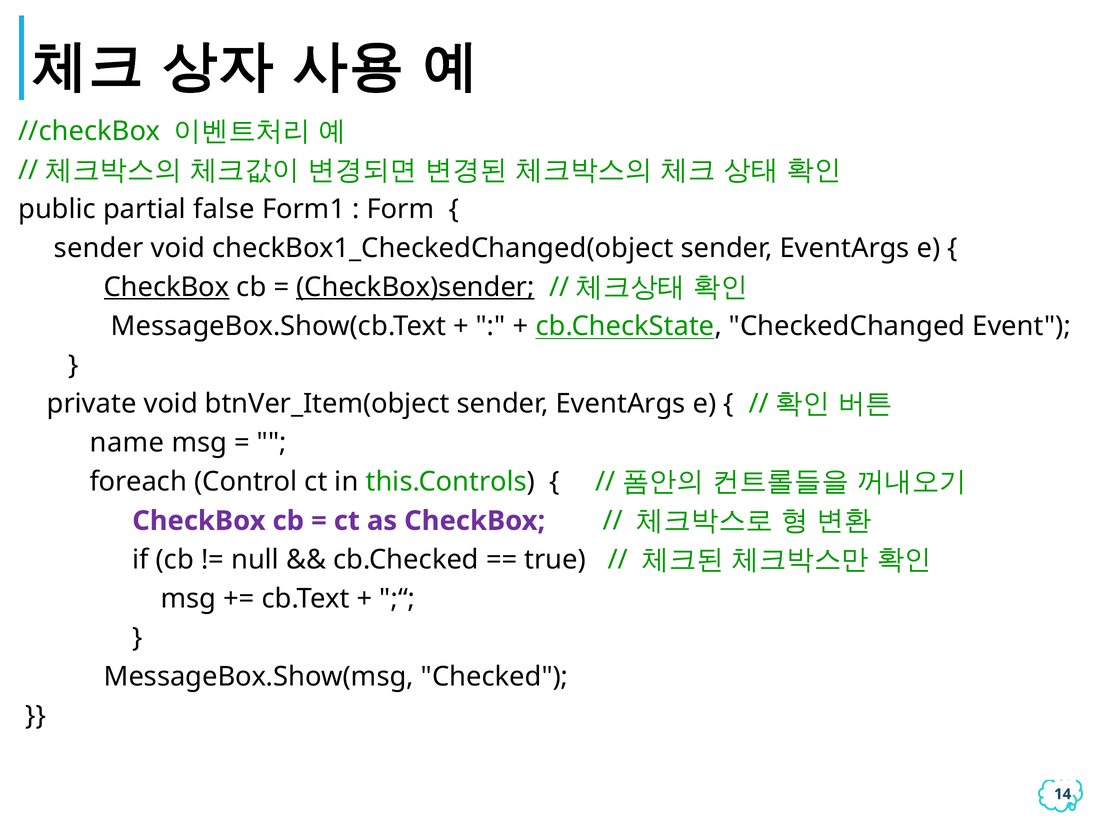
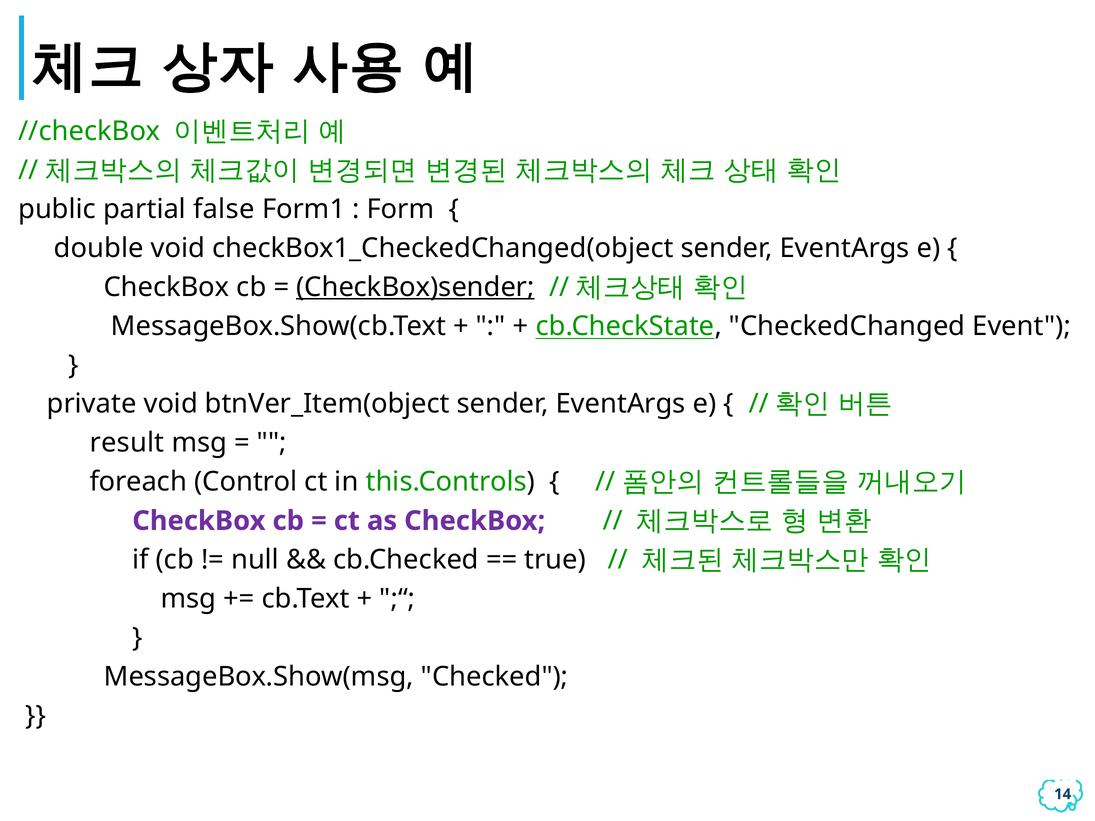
sender: sender -> double (99, 248)
CheckBox underline: present -> none (167, 287)
name: name -> result (127, 443)
